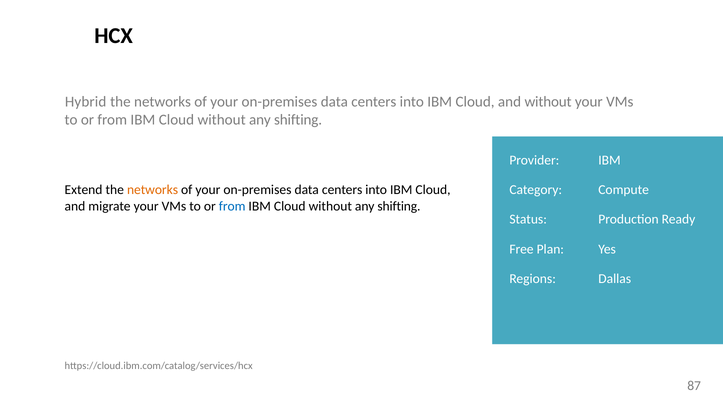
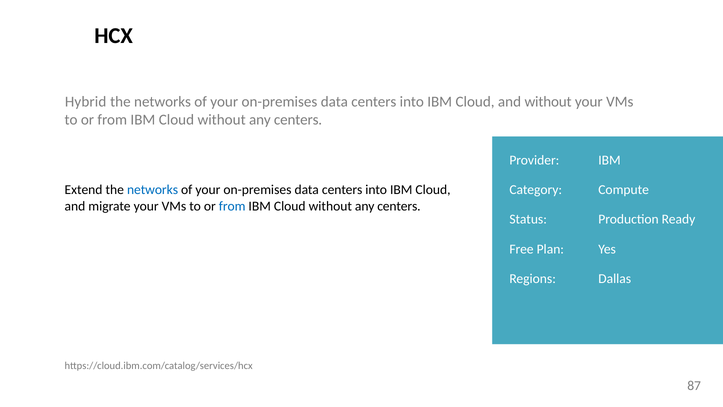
shifting: shifting -> centers (298, 120)
networks colour: orange -> blue (153, 190)
shifting: shifting -> centers (399, 206)
